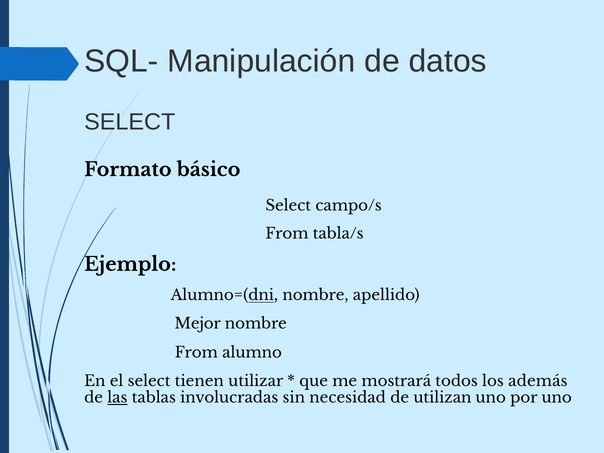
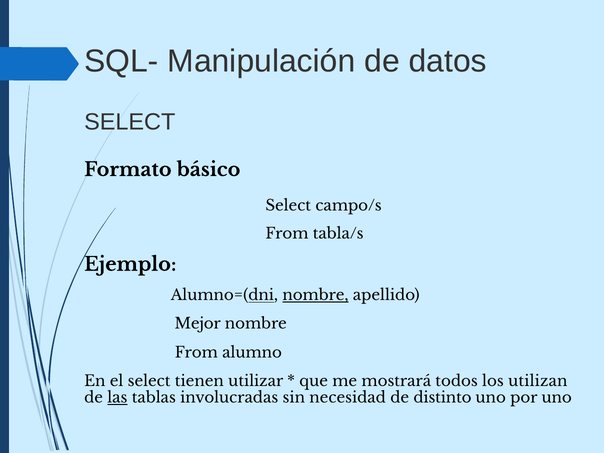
nombre underline: none -> present (315, 295)
además: además -> utilizan (538, 381)
utilizan: utilizan -> distinto (443, 398)
